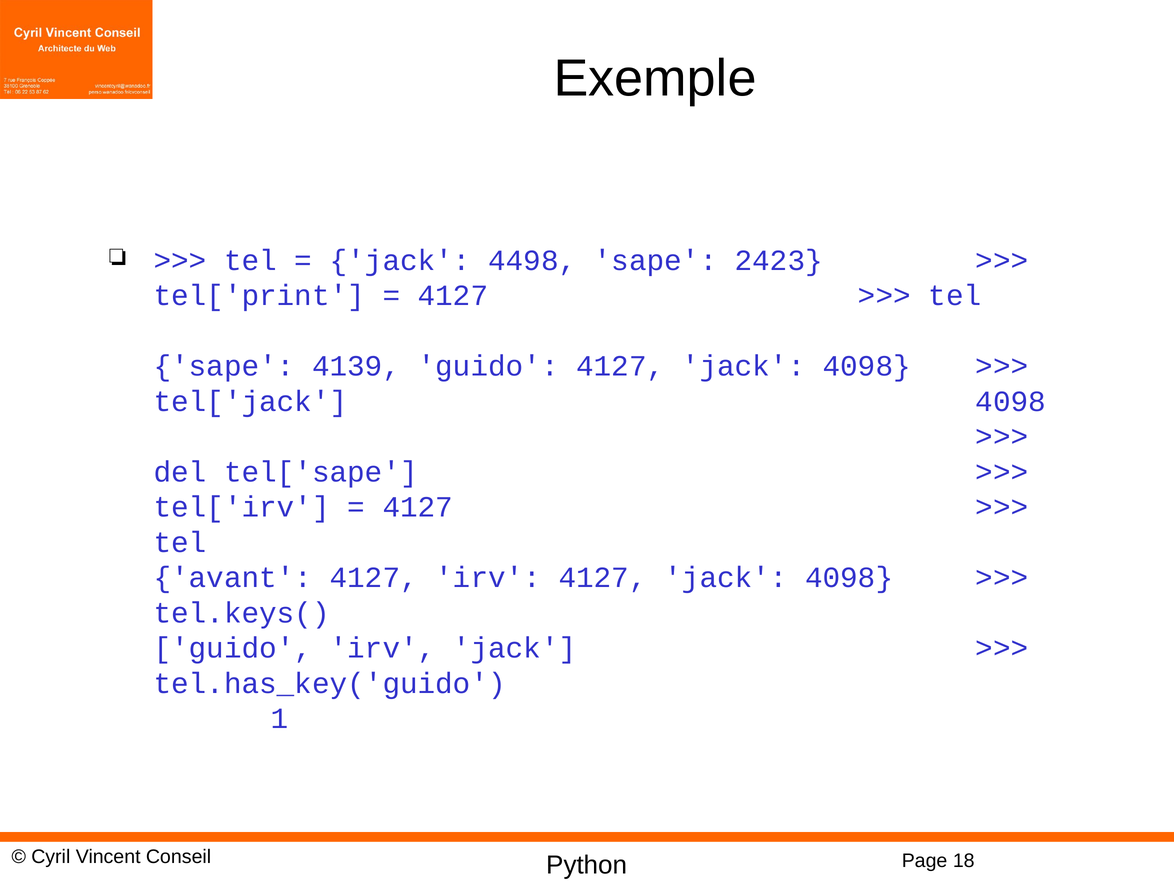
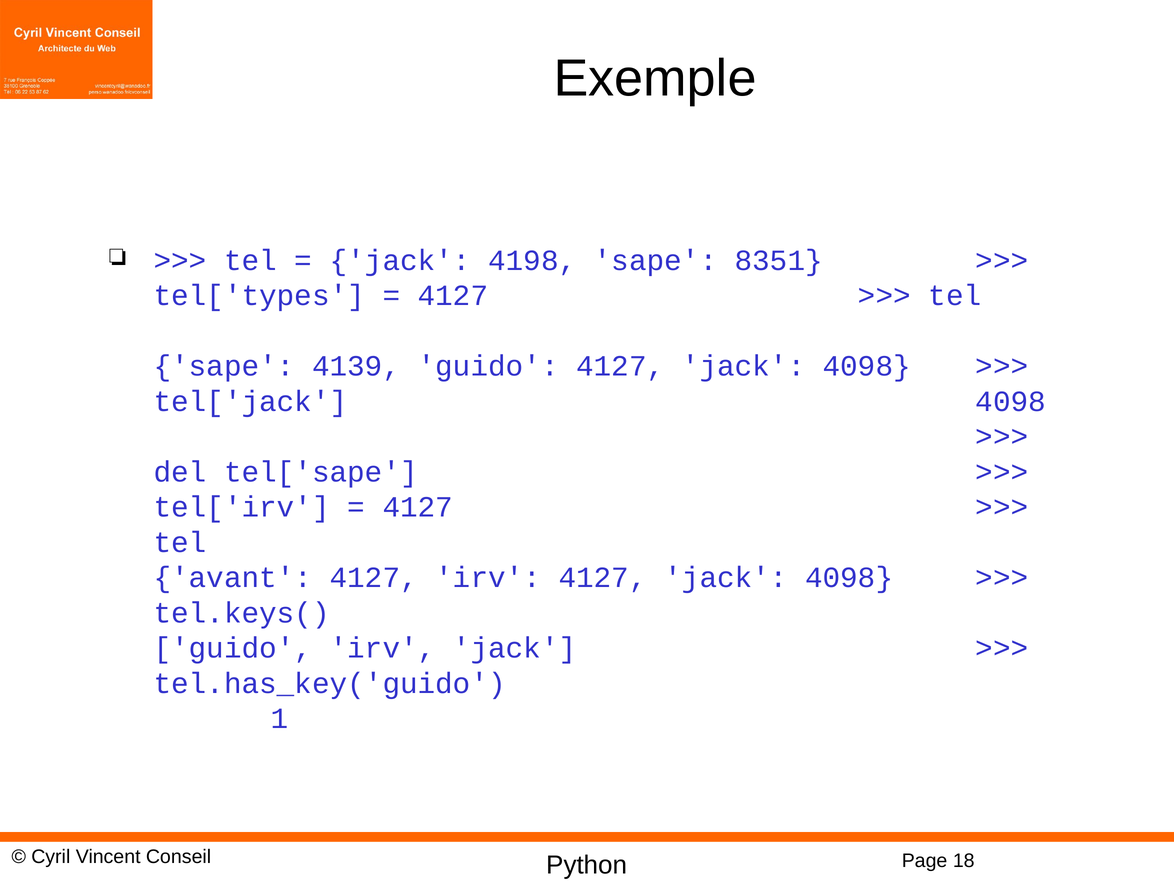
4498: 4498 -> 4198 (532, 260)
2423: 2423 -> 8351 (779, 260)
tel['print: tel['print -> tel['types (259, 296)
